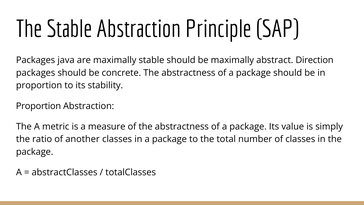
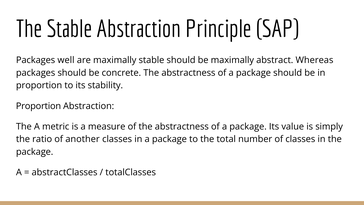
java: java -> well (66, 60)
Direction: Direction -> Whereas (314, 60)
